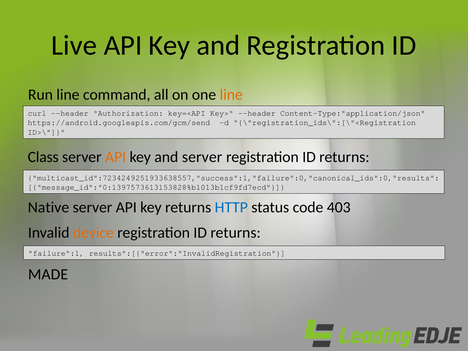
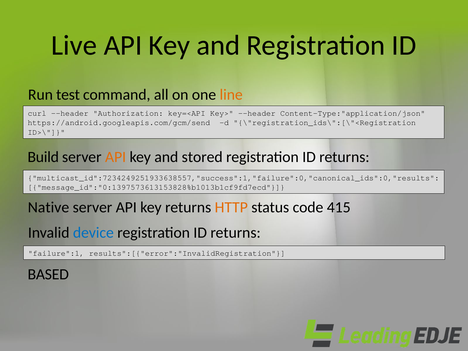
Run line: line -> test (68, 95)
Class: Class -> Build (43, 157)
and server: server -> stored (202, 157)
HTTP colour: blue -> orange (231, 208)
403: 403 -> 415 (339, 208)
device colour: orange -> blue (93, 233)
MADE: MADE -> BASED (48, 274)
